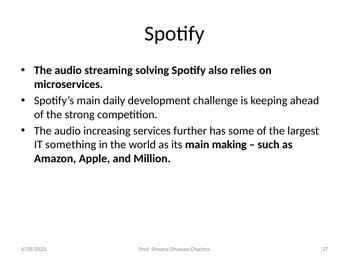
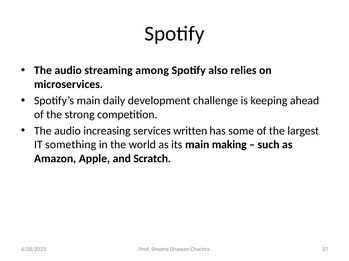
solving: solving -> among (152, 71)
further: further -> written (190, 131)
Million: Million -> Scratch (152, 159)
